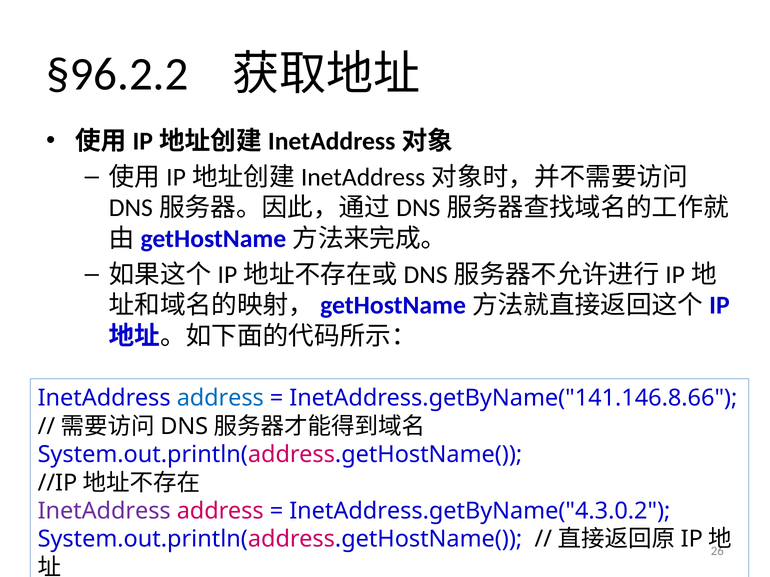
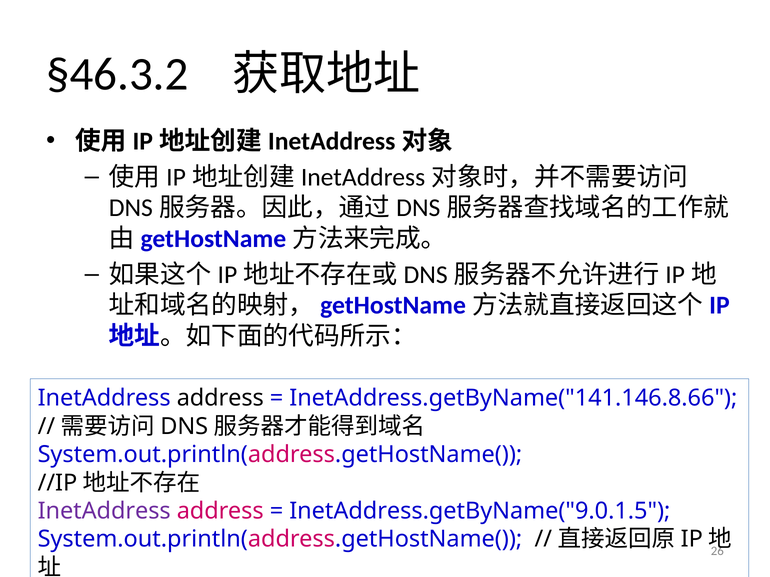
§96.2.2: §96.2.2 -> §46.3.2 (117, 75)
address colour: blue -> black (220, 399)
InetAddress.getByName("4.3.0.2: InetAddress.getByName("4.3.0.2 -> InetAddress.getByName("9.0.1.5 (480, 511)
